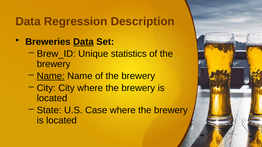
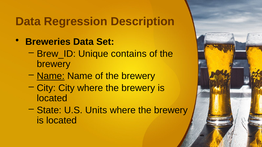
Data underline: present -> none (83, 42)
statistics: statistics -> contains (129, 54)
Case: Case -> Units (96, 111)
